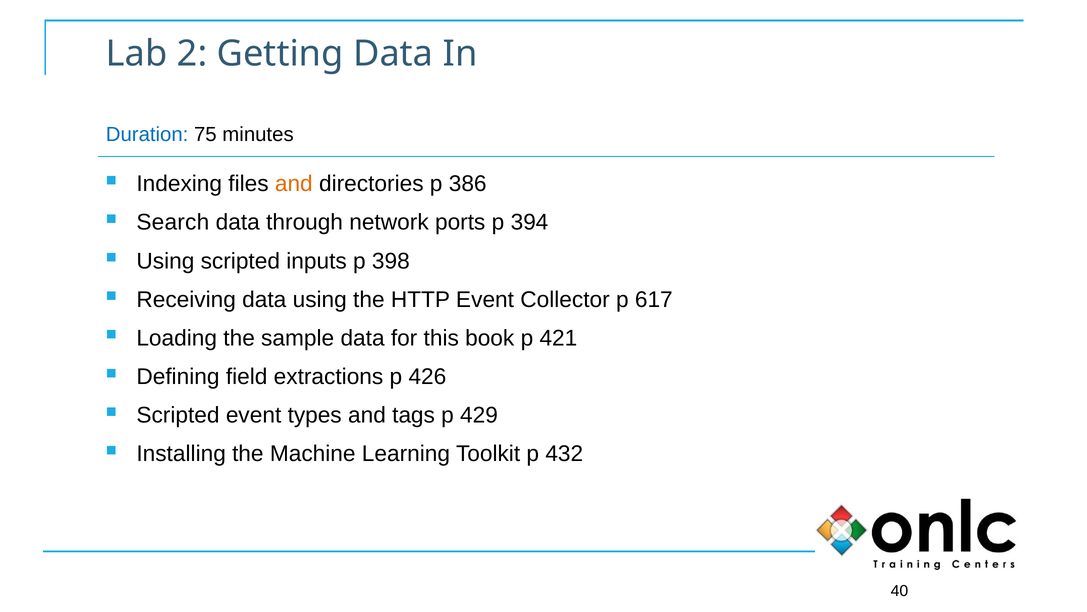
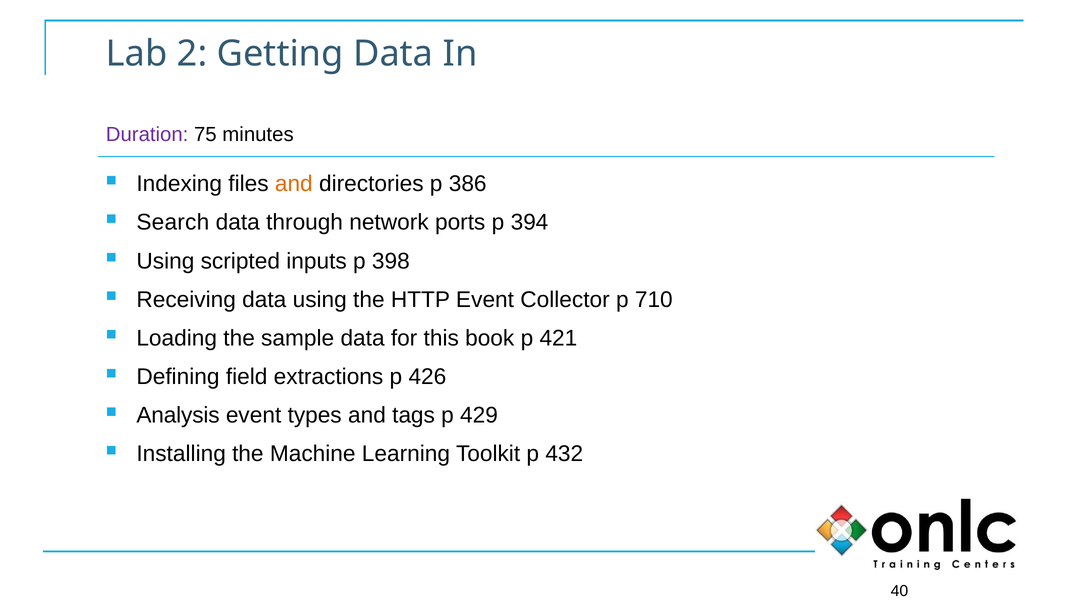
Duration colour: blue -> purple (147, 134)
617: 617 -> 710 (654, 299)
Scripted: Scripted -> Analysis (178, 415)
